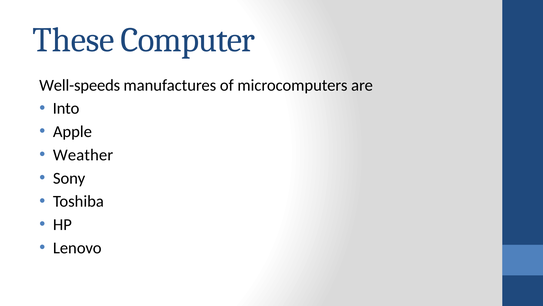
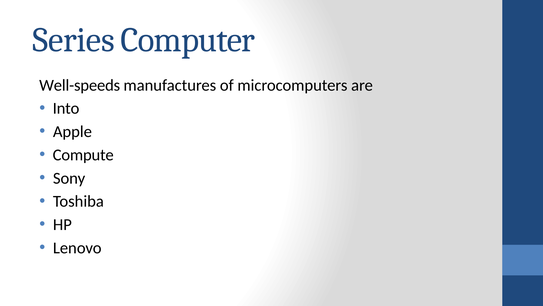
These: These -> Series (74, 40)
Weather: Weather -> Compute (83, 155)
